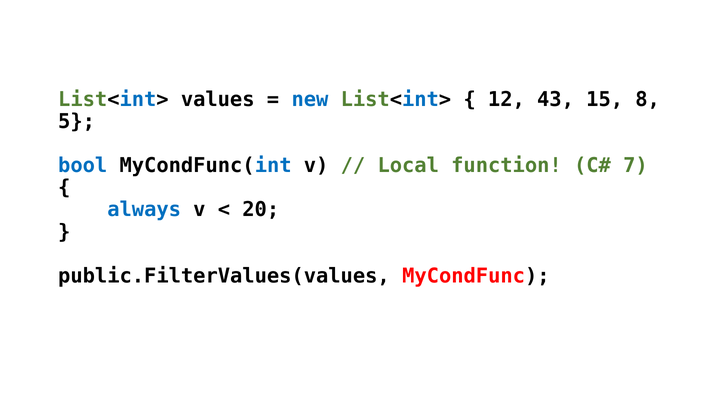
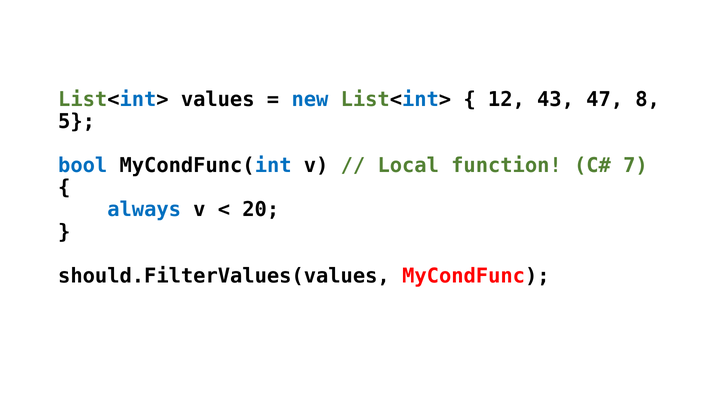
15: 15 -> 47 (605, 99)
public.FilterValues(values: public.FilterValues(values -> should.FilterValues(values (224, 276)
